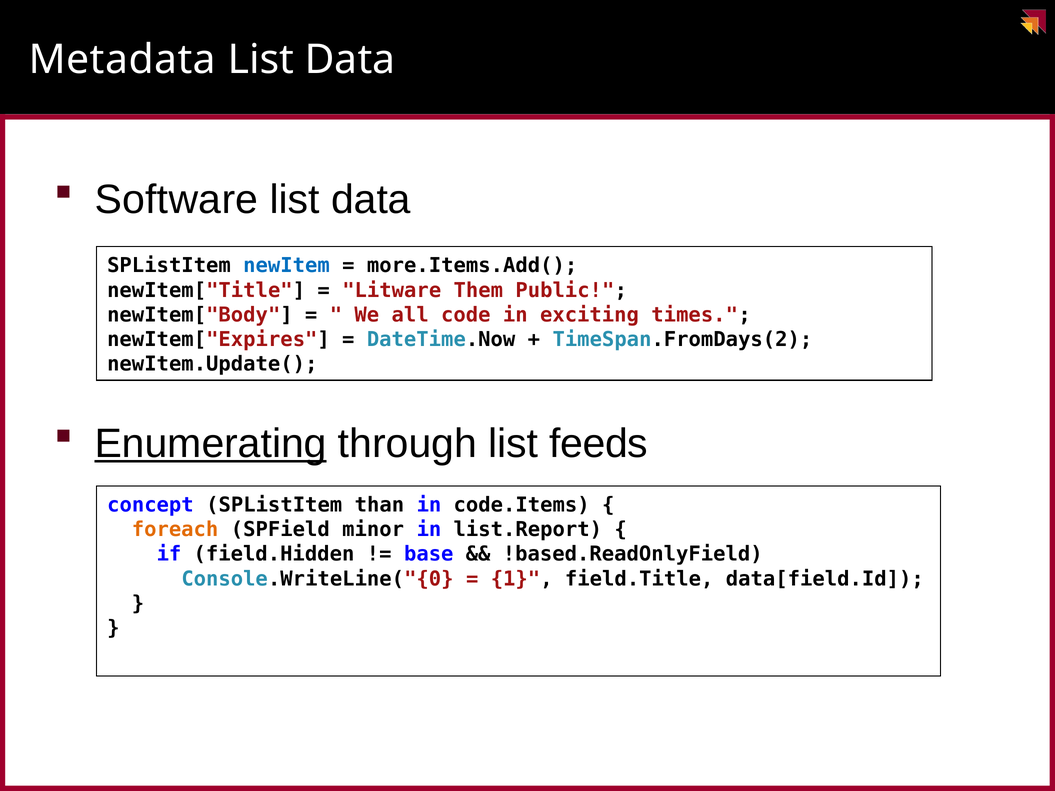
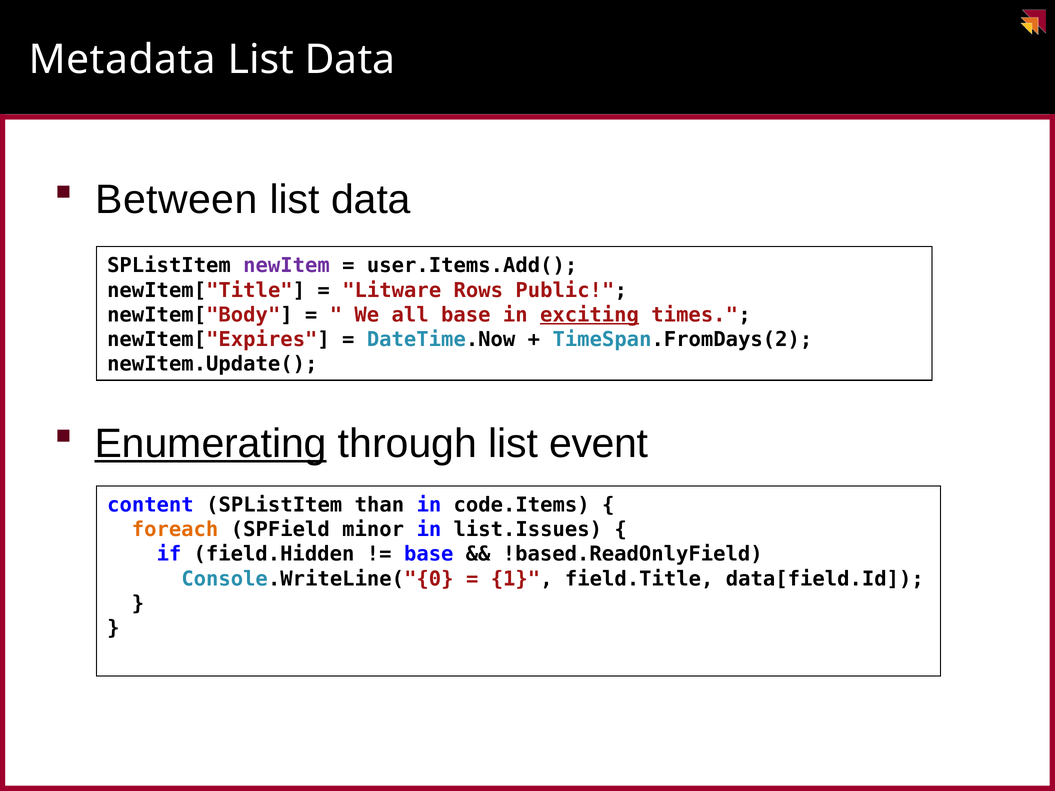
Software: Software -> Between (176, 200)
newItem colour: blue -> purple (286, 266)
more.Items.Add(: more.Items.Add( -> user.Items.Add( (472, 266)
Them: Them -> Rows (478, 290)
all code: code -> base (466, 315)
exciting underline: none -> present (589, 315)
feeds: feeds -> event (599, 444)
concept: concept -> content (150, 505)
list.Report: list.Report -> list.Issues (528, 530)
